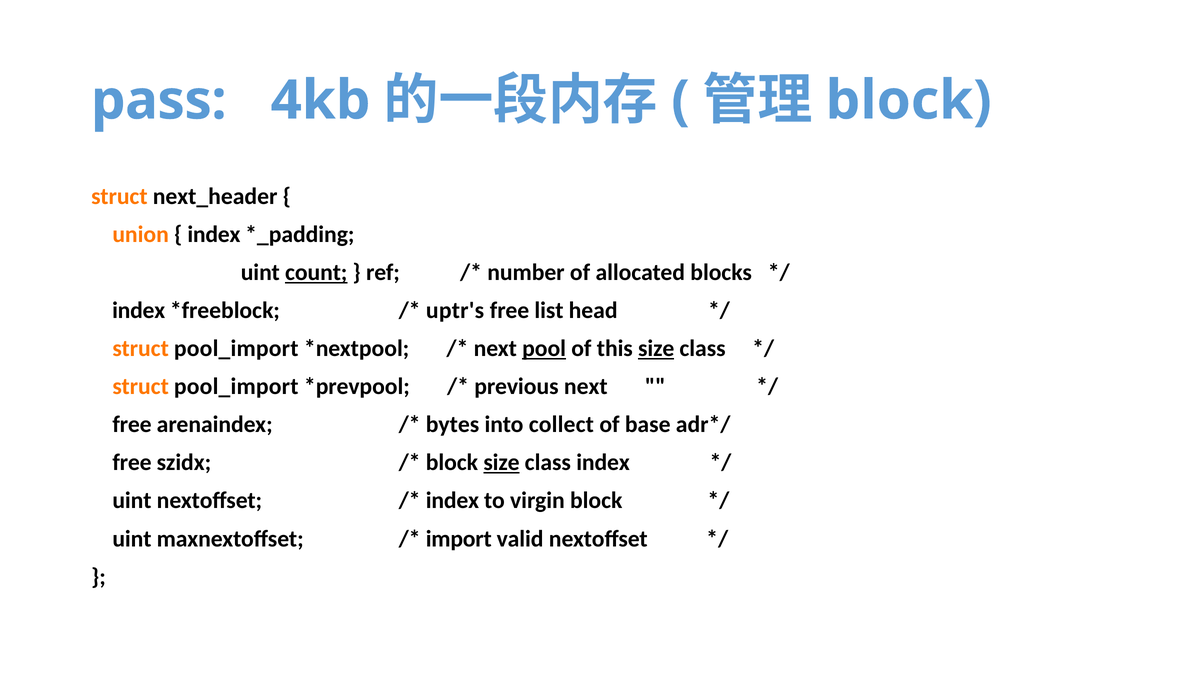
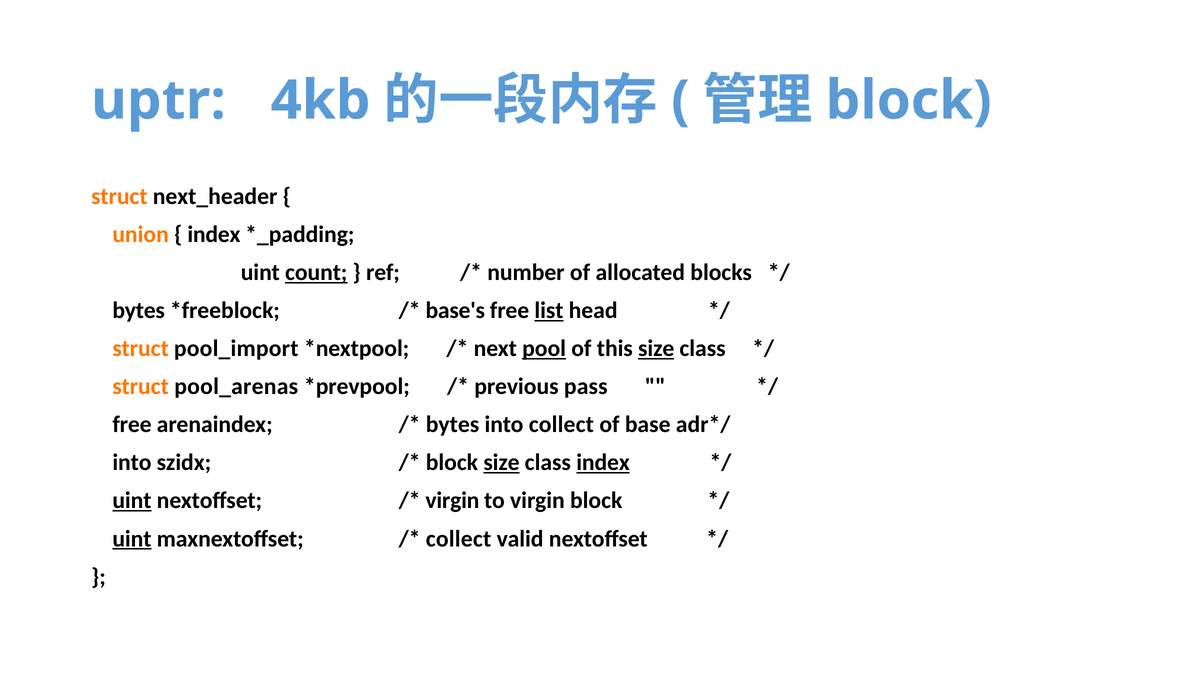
pass: pass -> uptr (159, 100)
index: index -> bytes (139, 310)
uptr's: uptr's -> base's (455, 310)
list underline: none -> present (549, 310)
pool_import: pool_import -> pool_arenas (236, 386)
previous next: next -> pass (586, 386)
free: free -> into (132, 462)
index underline: none -> present (603, 462)
uint underline: none -> present (132, 500)
index: index -> virgin (452, 500)
uint underline: none -> present (132, 539)
import: import -> collect (459, 539)
